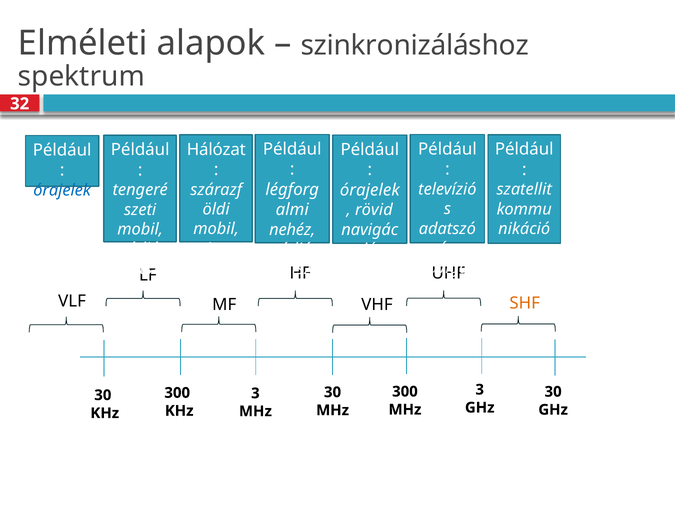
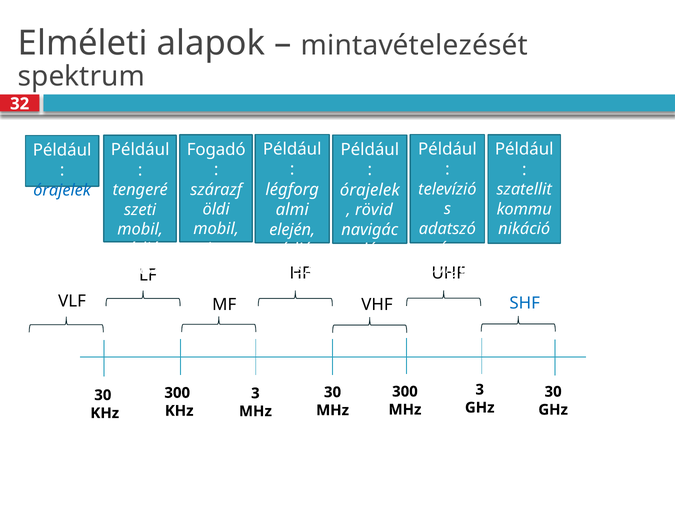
szinkronizáláshoz: szinkronizáláshoz -> mintavételezését (414, 46)
Hálózat: Hálózat -> Fogadó (216, 150)
nehéz: nehéz -> elején (292, 230)
SHF colour: orange -> blue (525, 304)
